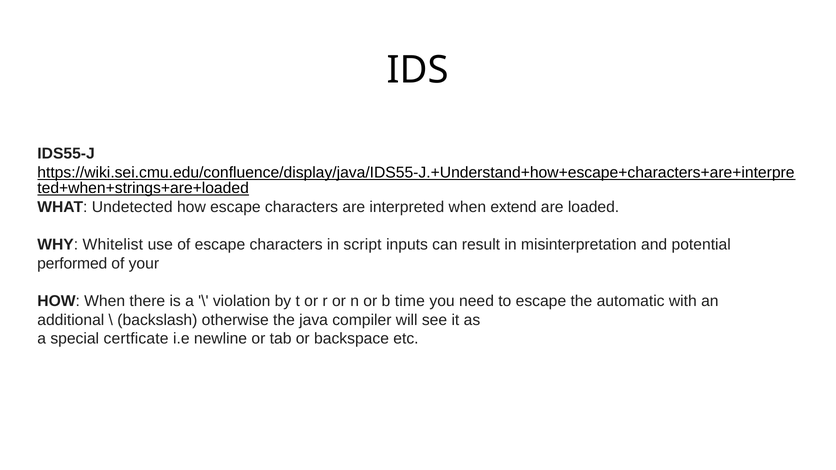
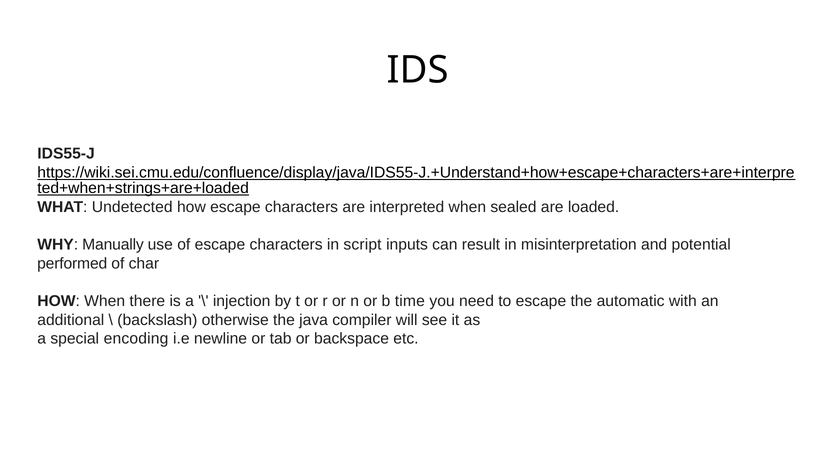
extend: extend -> sealed (513, 207)
Whitelist: Whitelist -> Manually (113, 245)
your: your -> char (144, 264)
violation: violation -> injection (242, 301)
certficate: certficate -> encoding (136, 339)
